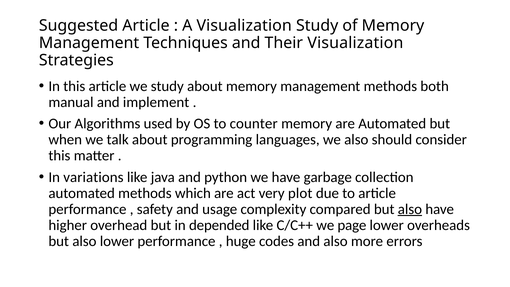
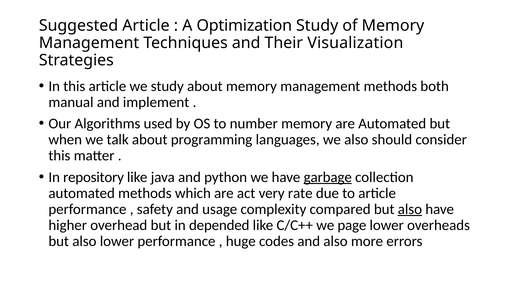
A Visualization: Visualization -> Optimization (244, 26)
counter: counter -> number (254, 124)
variations: variations -> repository (94, 177)
garbage underline: none -> present (328, 177)
plot: plot -> rate (300, 193)
